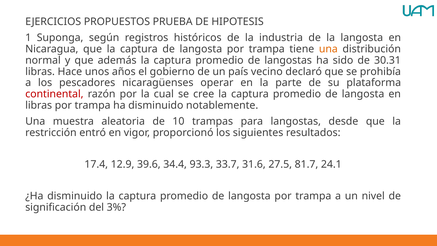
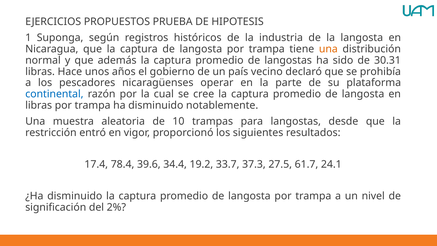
continental colour: red -> blue (54, 94)
12.9: 12.9 -> 78.4 (123, 164)
93.3: 93.3 -> 19.2 (201, 164)
31.6: 31.6 -> 37.3 (254, 164)
81.7: 81.7 -> 61.7 (306, 164)
3%: 3% -> 2% (116, 207)
